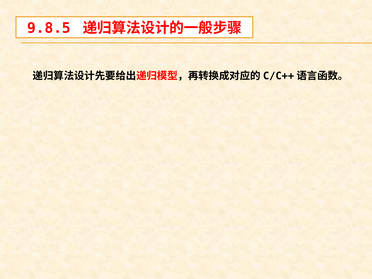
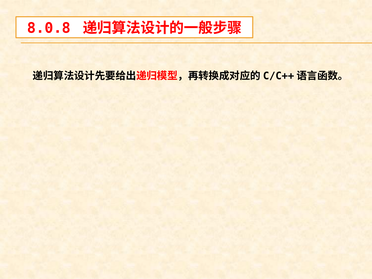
9.8.5: 9.8.5 -> 8.0.8 (49, 28)
